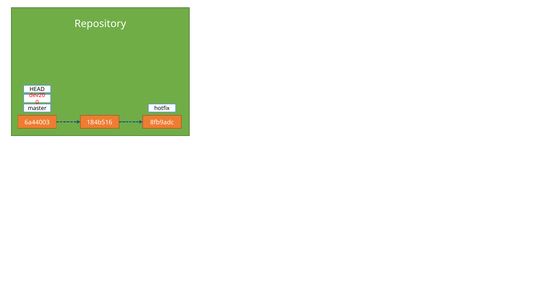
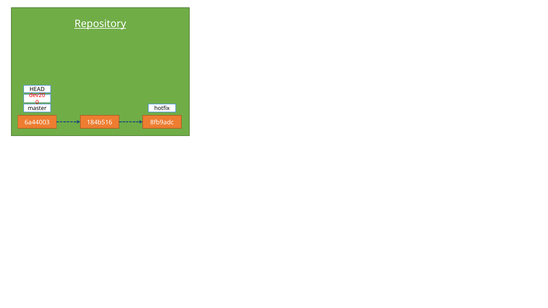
Repository underline: none -> present (100, 24)
